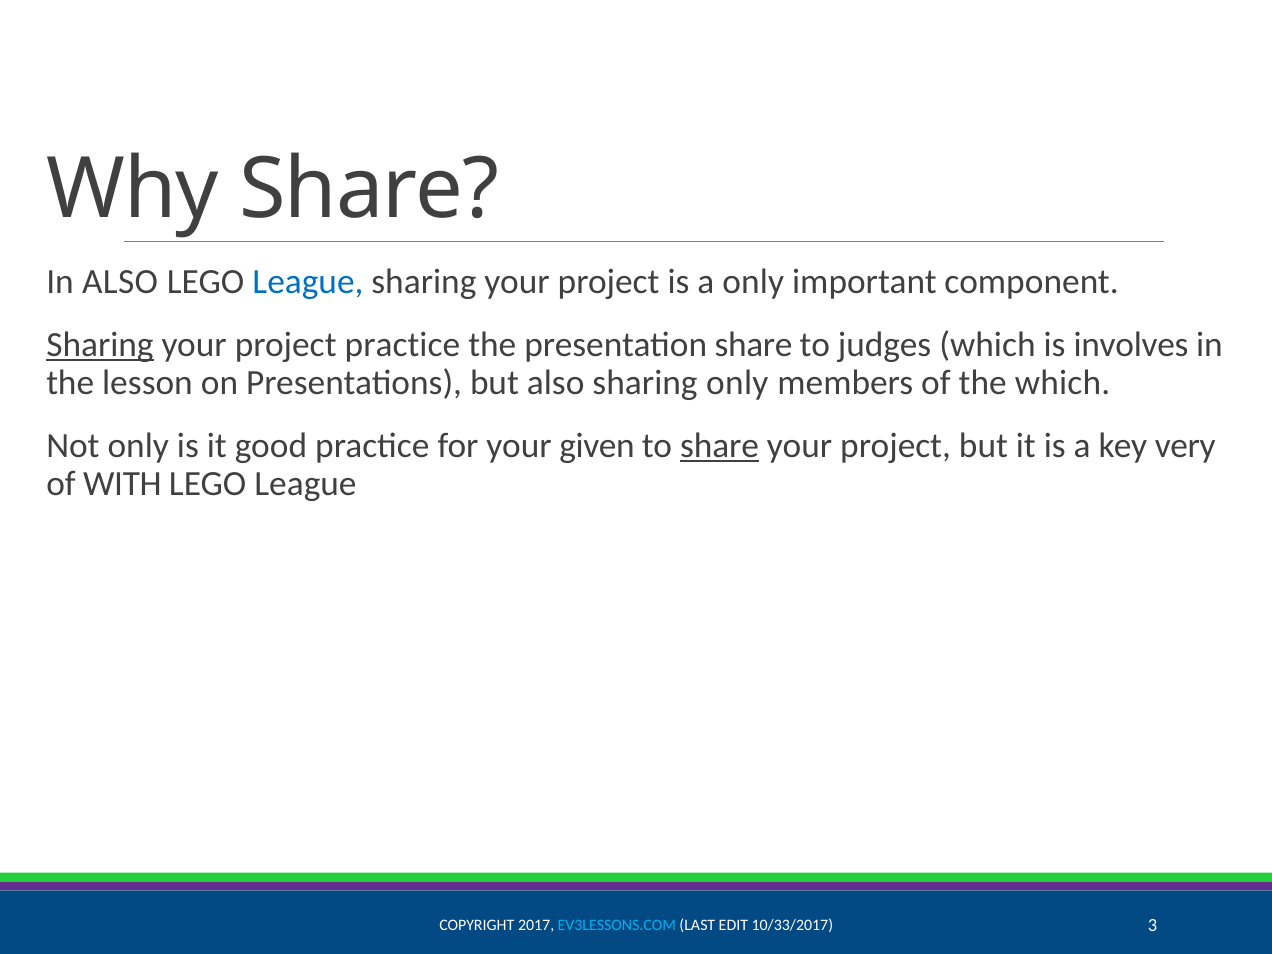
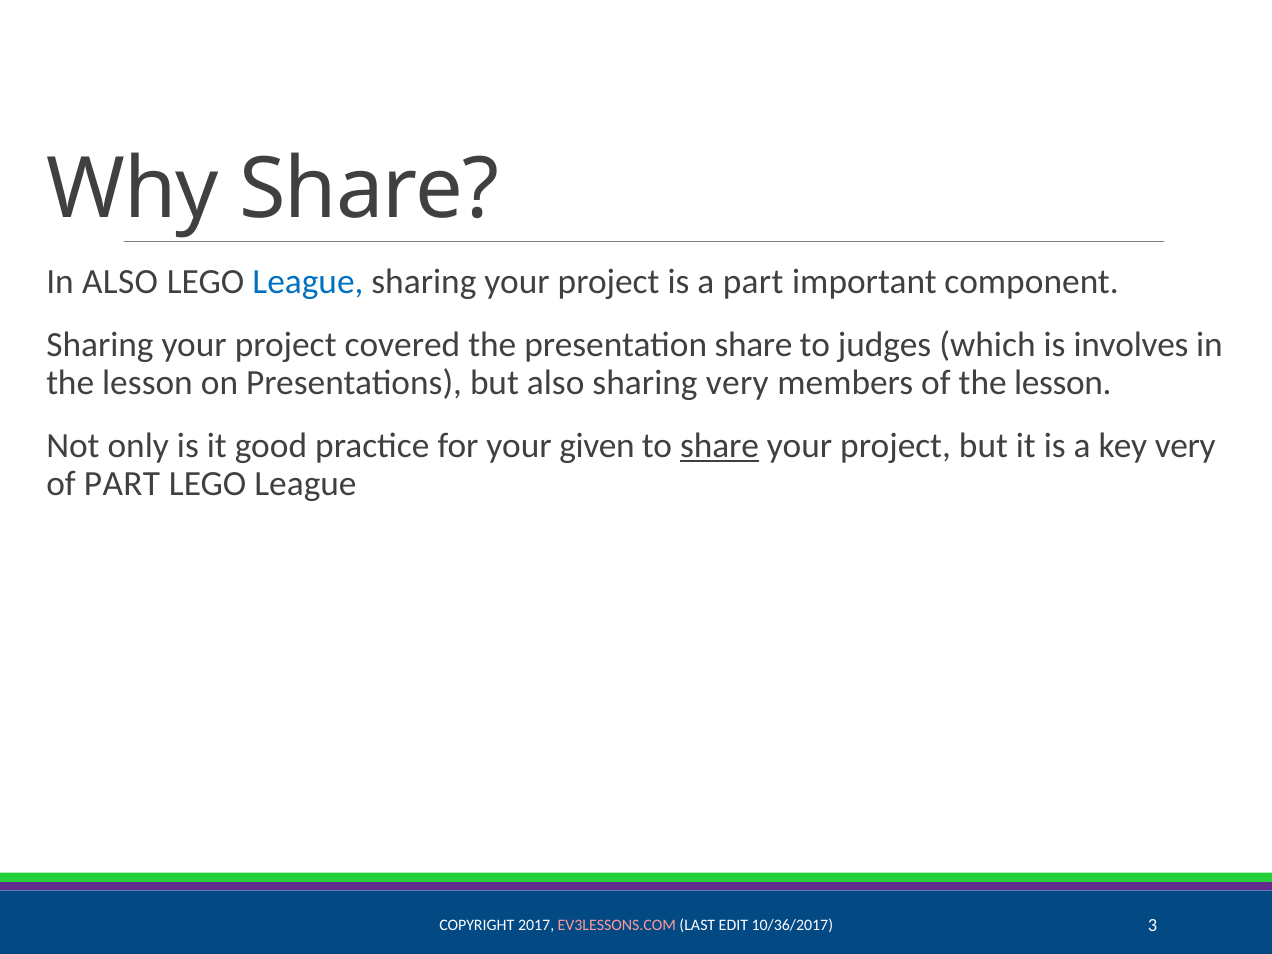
a only: only -> part (753, 282)
Sharing underline: present -> none (100, 345)
project practice: practice -> covered (402, 345)
sharing only: only -> very (737, 383)
of the which: which -> lesson (1063, 383)
of WITH: WITH -> PART (122, 484)
EV3LESSONS.COM colour: light blue -> pink (617, 925)
10/33/2017: 10/33/2017 -> 10/36/2017 (792, 925)
